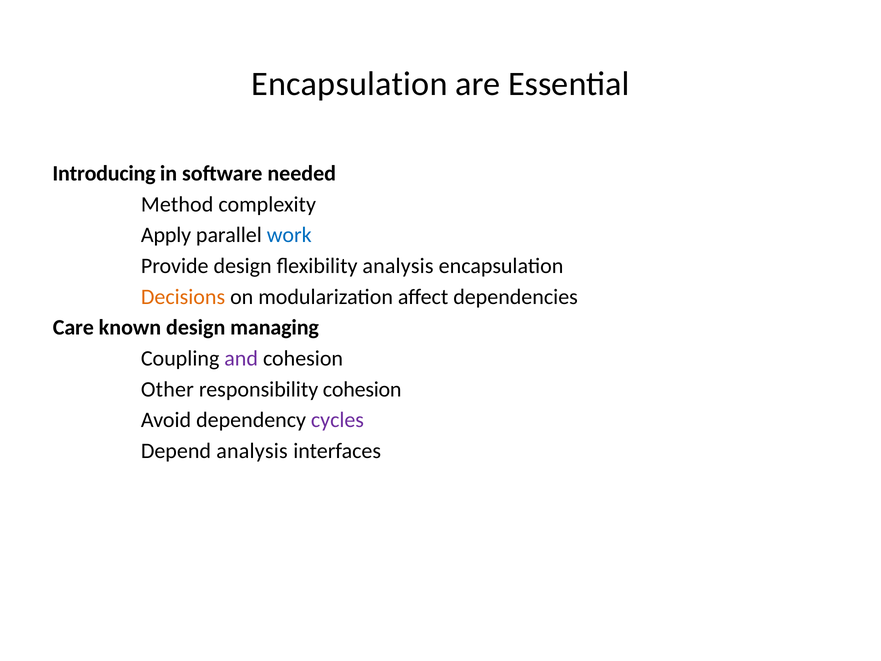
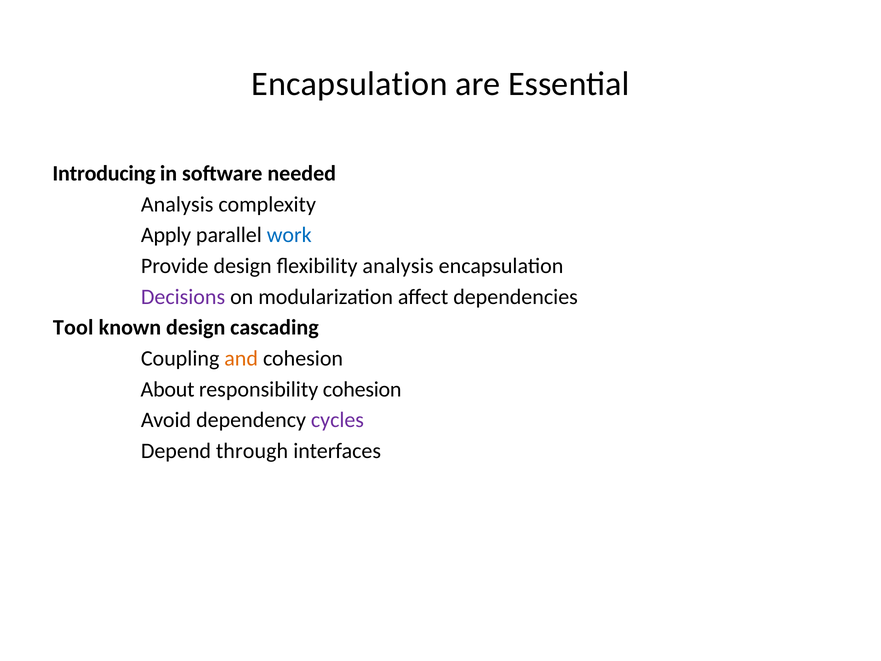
Method: Method -> Analysis (177, 204)
Decisions colour: orange -> purple (183, 297)
Care: Care -> Tool (73, 328)
managing: managing -> cascading (274, 328)
and colour: purple -> orange (241, 358)
Other: Other -> About (168, 389)
Depend analysis: analysis -> through (252, 451)
